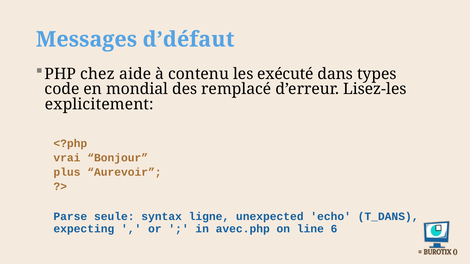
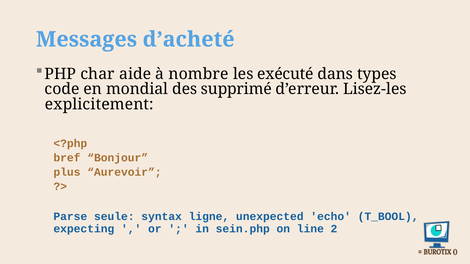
d’défaut: d’défaut -> d’acheté (189, 39)
chez: chez -> char (98, 74)
contenu: contenu -> nombre (198, 74)
remplacé: remplacé -> supprimé (236, 89)
vrai: vrai -> bref (67, 158)
T_DANS: T_DANS -> T_BOOL (388, 217)
avec.php: avec.php -> sein.php (243, 229)
6: 6 -> 2 (334, 229)
